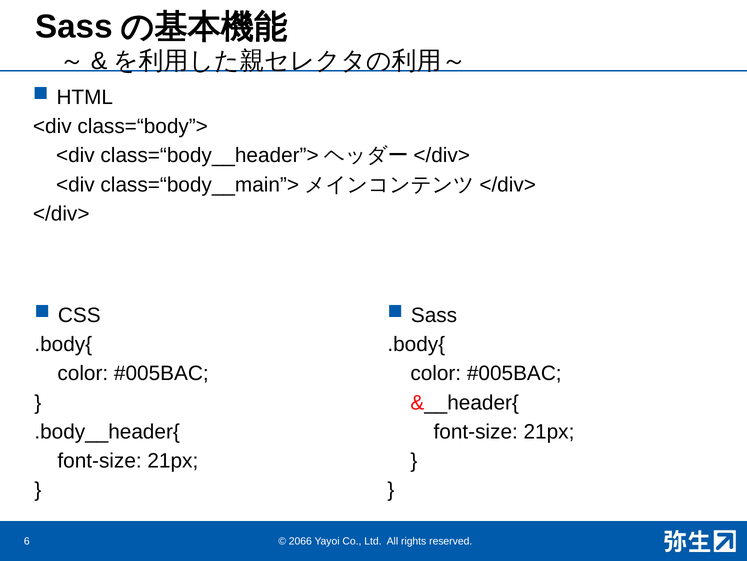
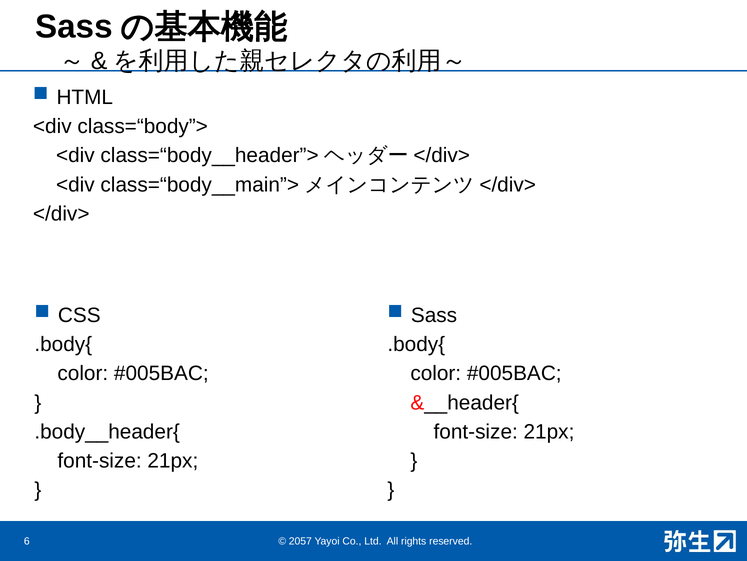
2066: 2066 -> 2057 (300, 541)
